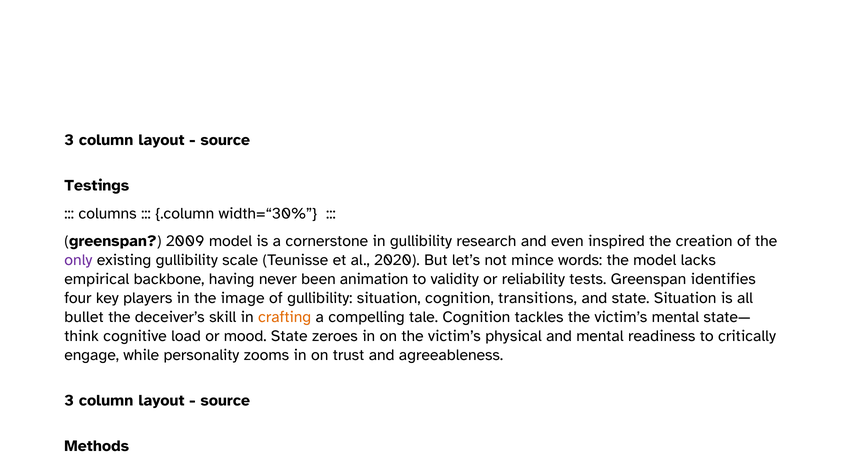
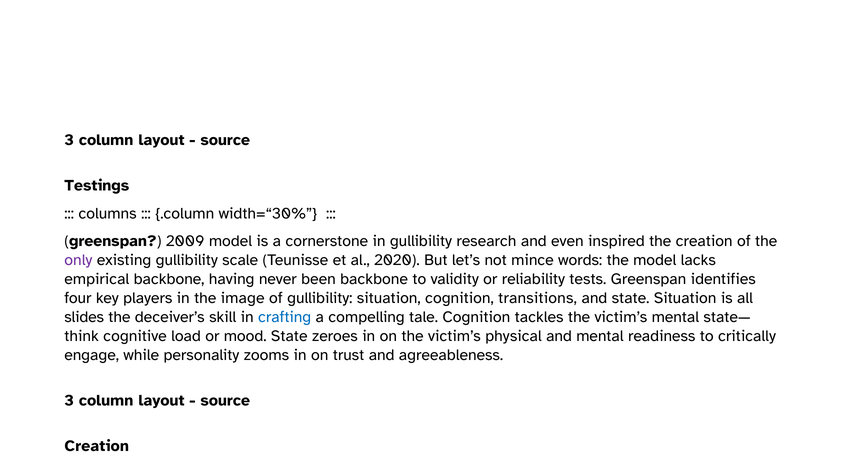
been animation: animation -> backbone (374, 279)
bullet: bullet -> slides (84, 317)
crafting colour: orange -> blue (285, 317)
Methods: Methods -> Creation (97, 446)
